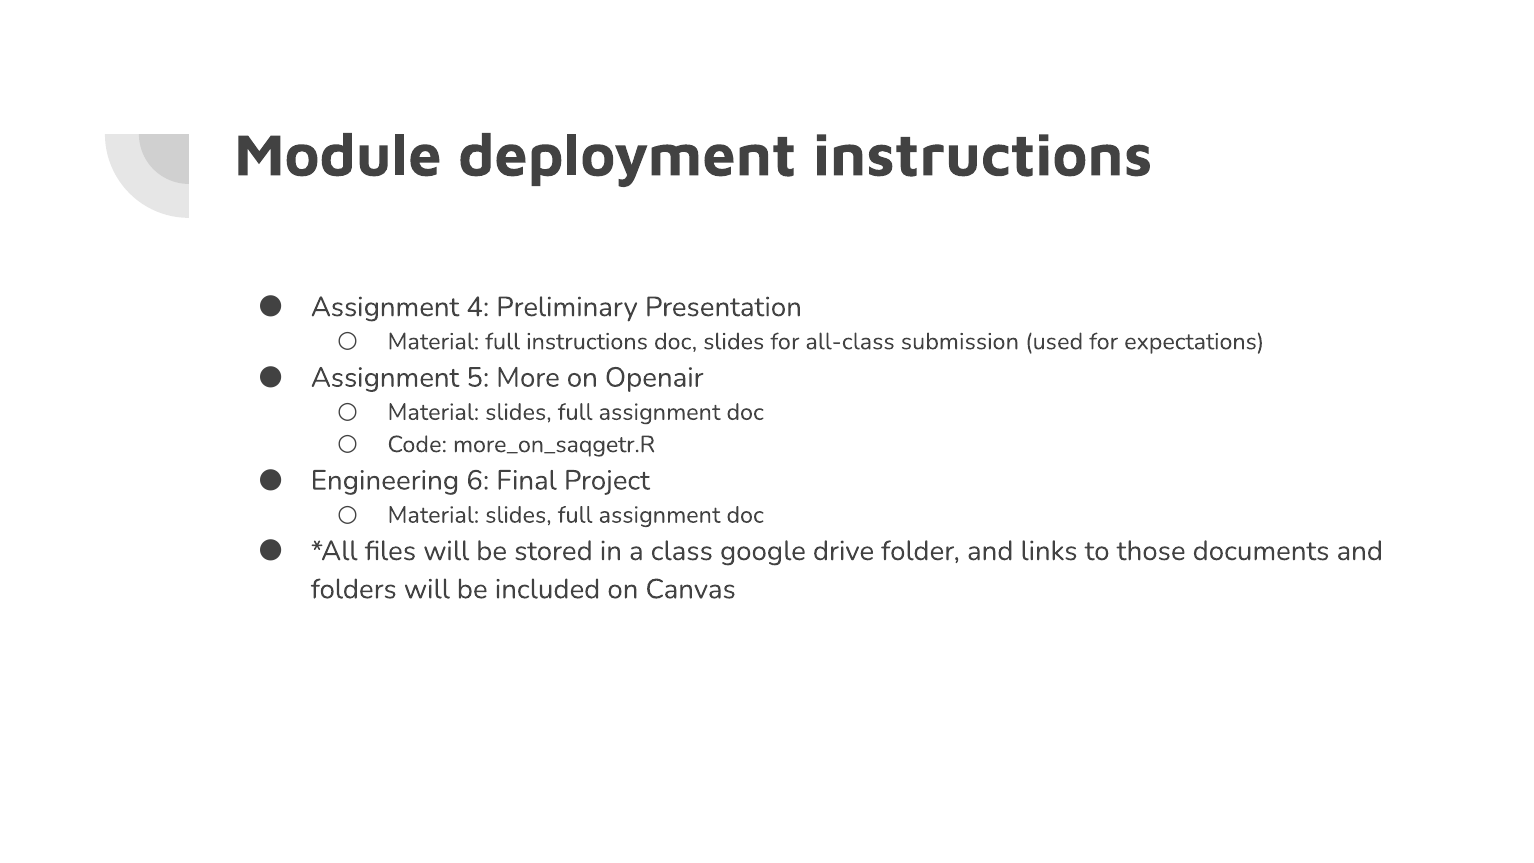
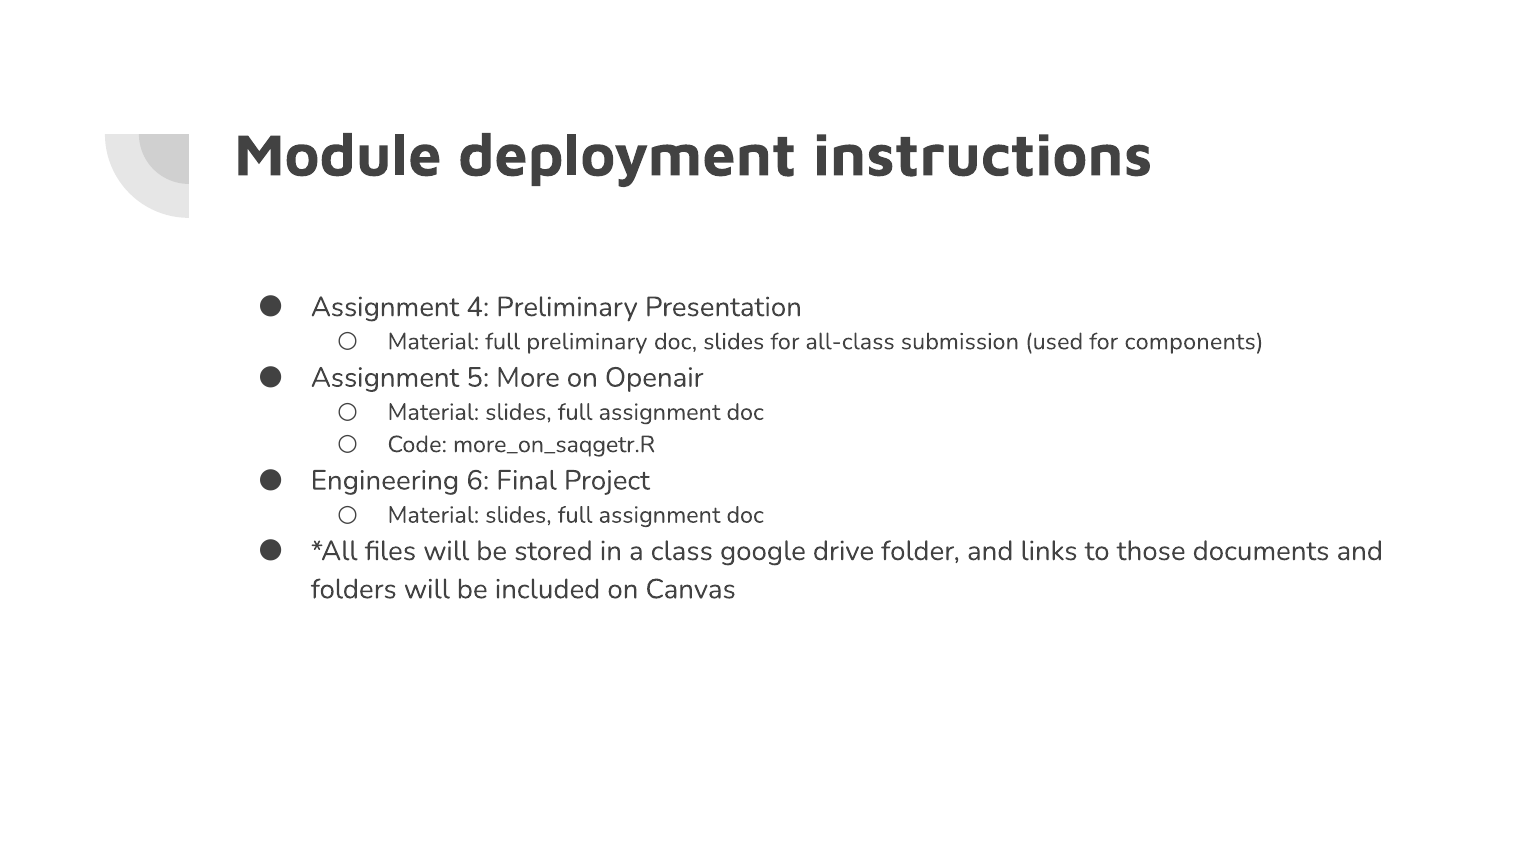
full instructions: instructions -> preliminary (587, 342)
expectations: expectations -> components (1194, 342)
